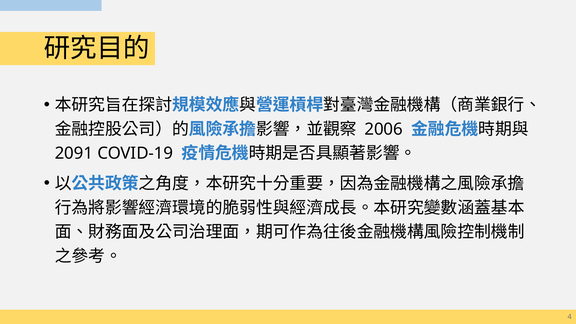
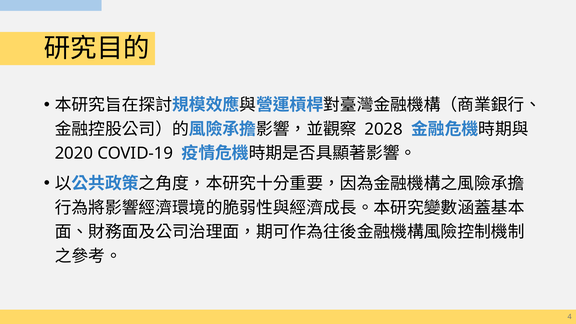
2006: 2006 -> 2028 (384, 129)
2091: 2091 -> 2020 (74, 153)
